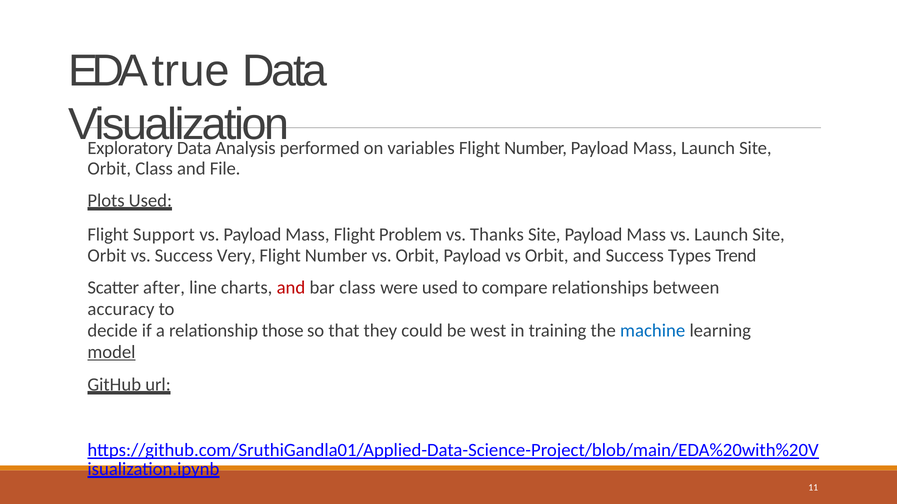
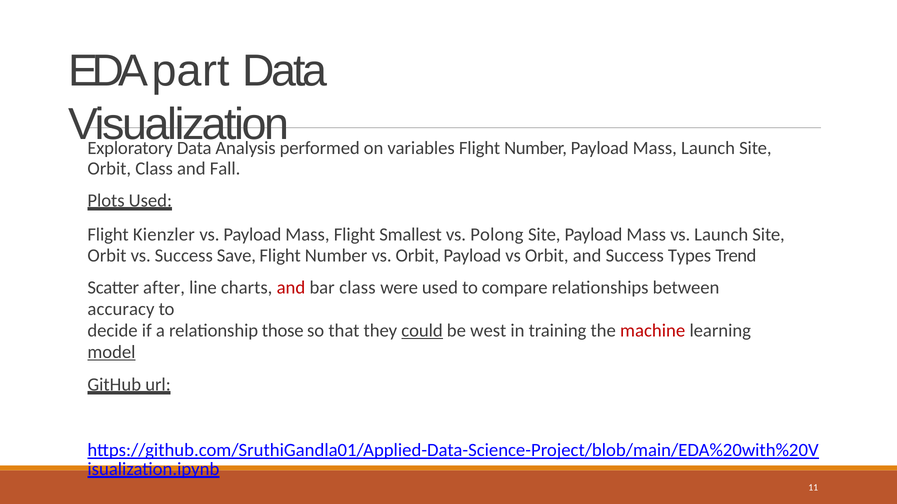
true: true -> part (191, 71)
File: File -> Fall (225, 169)
Support: Support -> Kienzler (164, 235)
Problem: Problem -> Smallest (411, 235)
Thanks: Thanks -> Polong (497, 235)
Very: Very -> Save (236, 256)
could underline: none -> present (422, 331)
machine colour: blue -> red (653, 331)
